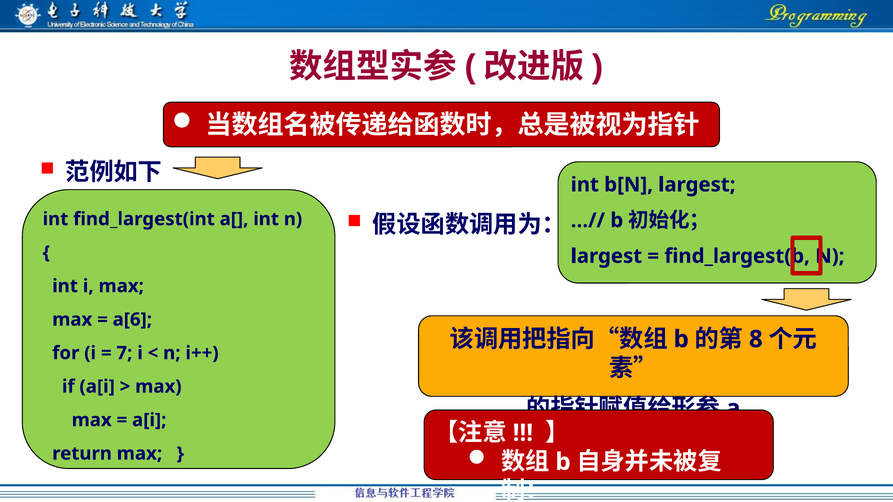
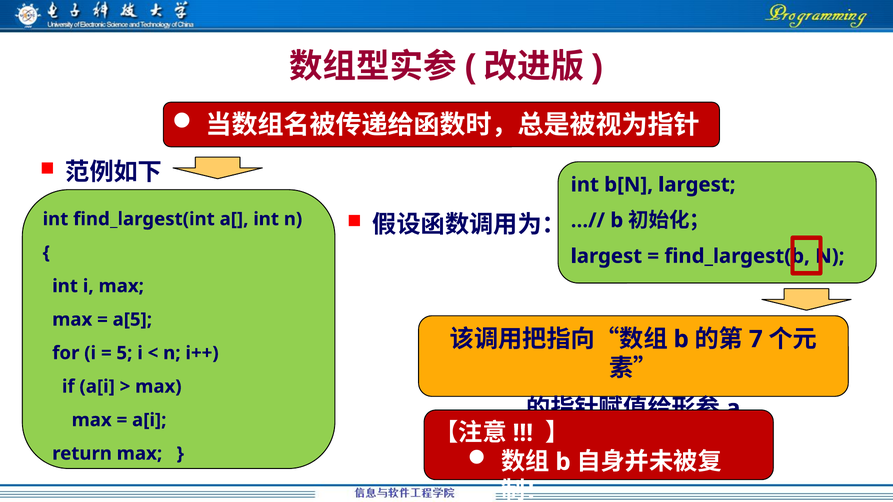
a[6: a[6 -> a[5 (132, 320)
8: 8 -> 7 (756, 339)
7: 7 -> 5 (124, 353)
